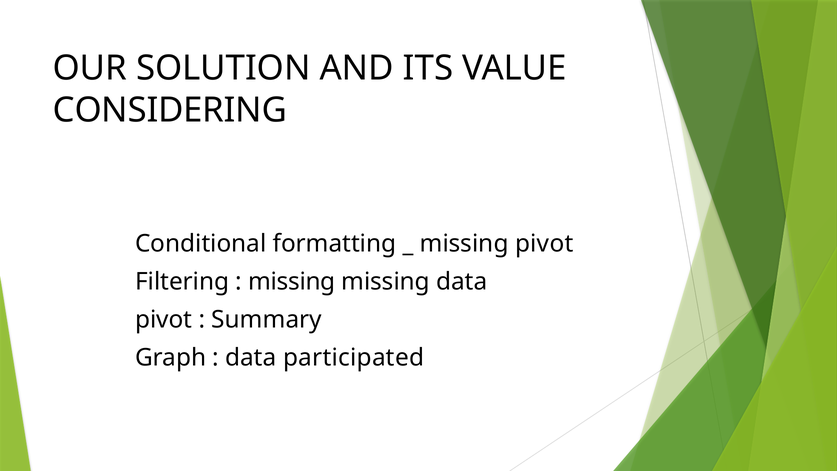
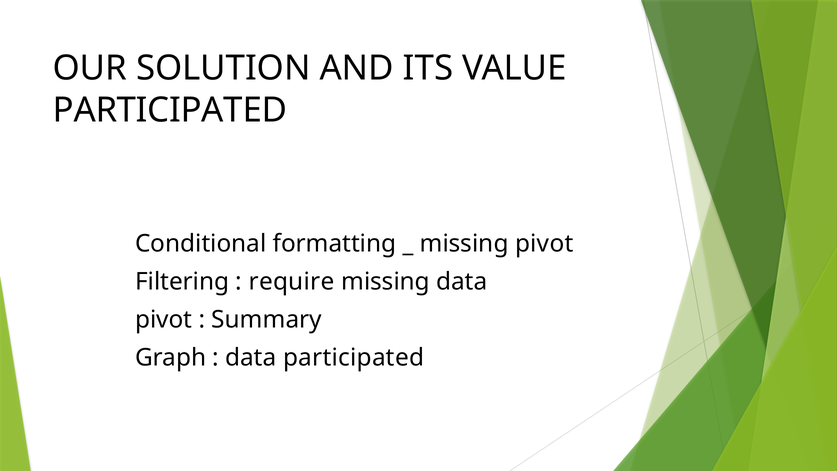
CONSIDERING: CONSIDERING -> PARTICIPATED (170, 110)
missing: missing -> require (292, 282)
